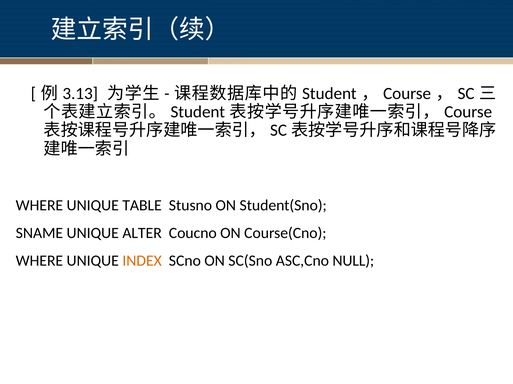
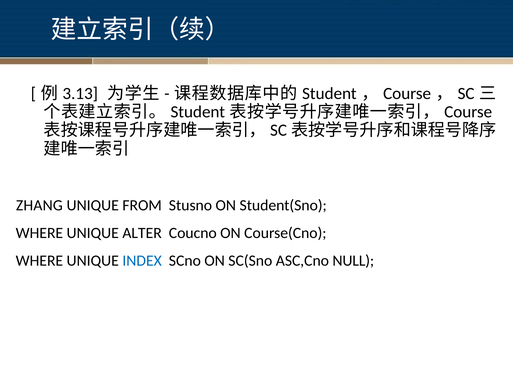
WHERE: WHERE -> ZHANG (39, 206)
TABLE: TABLE -> FROM (142, 206)
SNAME: SNAME -> WHERE (39, 233)
INDEX colour: orange -> blue (142, 261)
